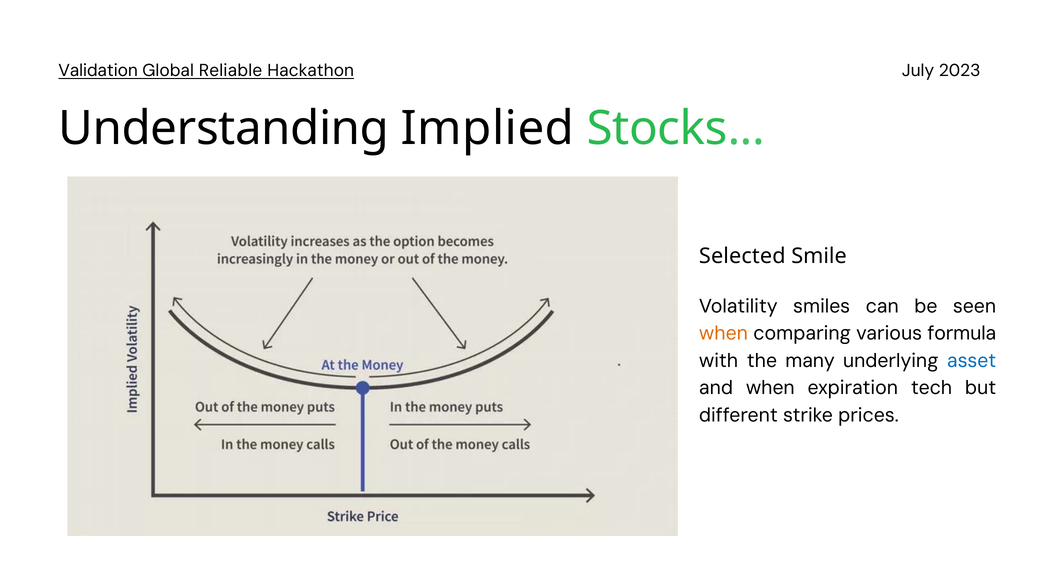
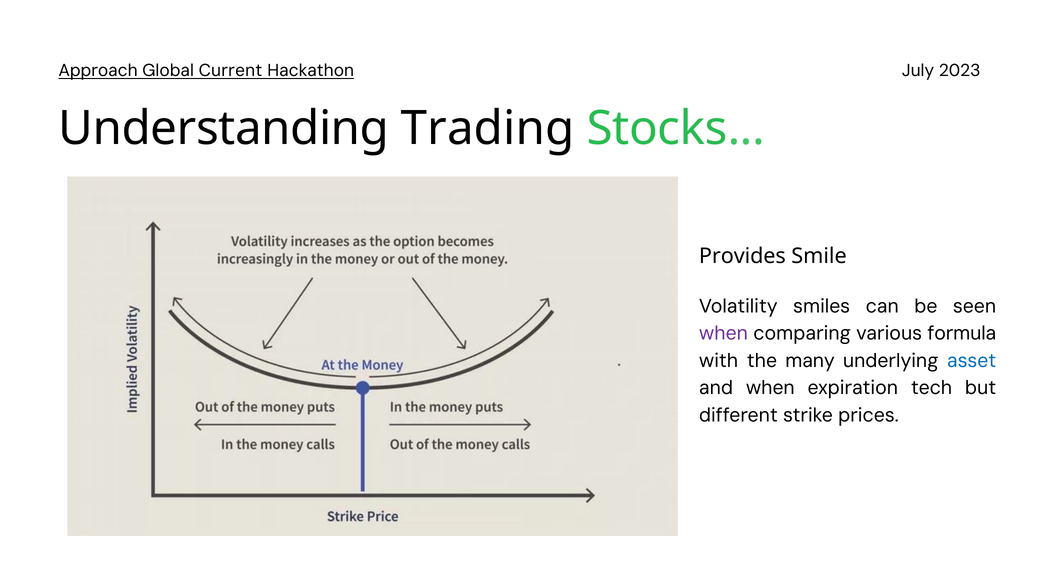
Validation: Validation -> Approach (98, 71)
Reliable: Reliable -> Current (231, 71)
Implied: Implied -> Trading (488, 129)
Selected: Selected -> Provides (742, 256)
when colour: orange -> purple (723, 334)
